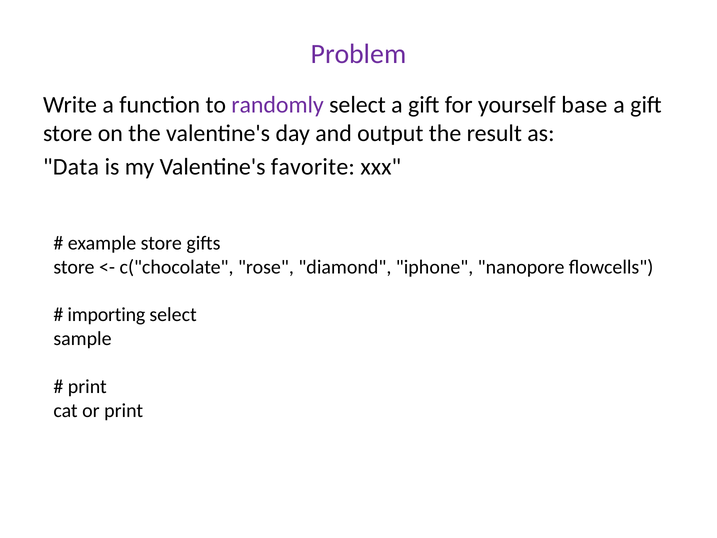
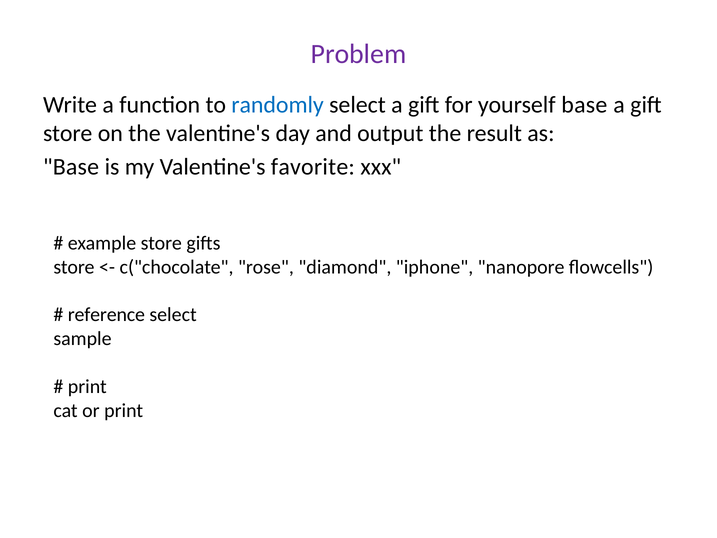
randomly colour: purple -> blue (278, 105)
Data: Data -> Base (71, 167)
importing: importing -> reference (106, 315)
